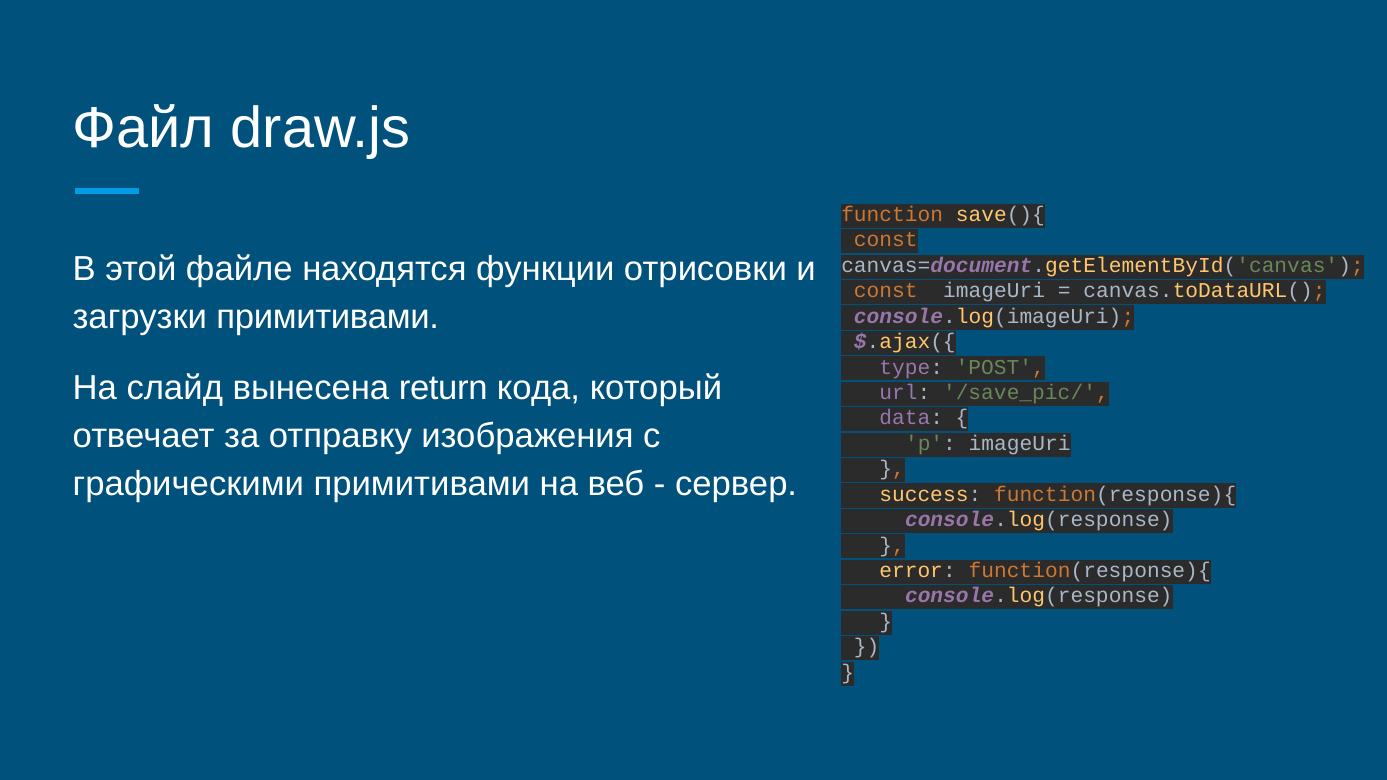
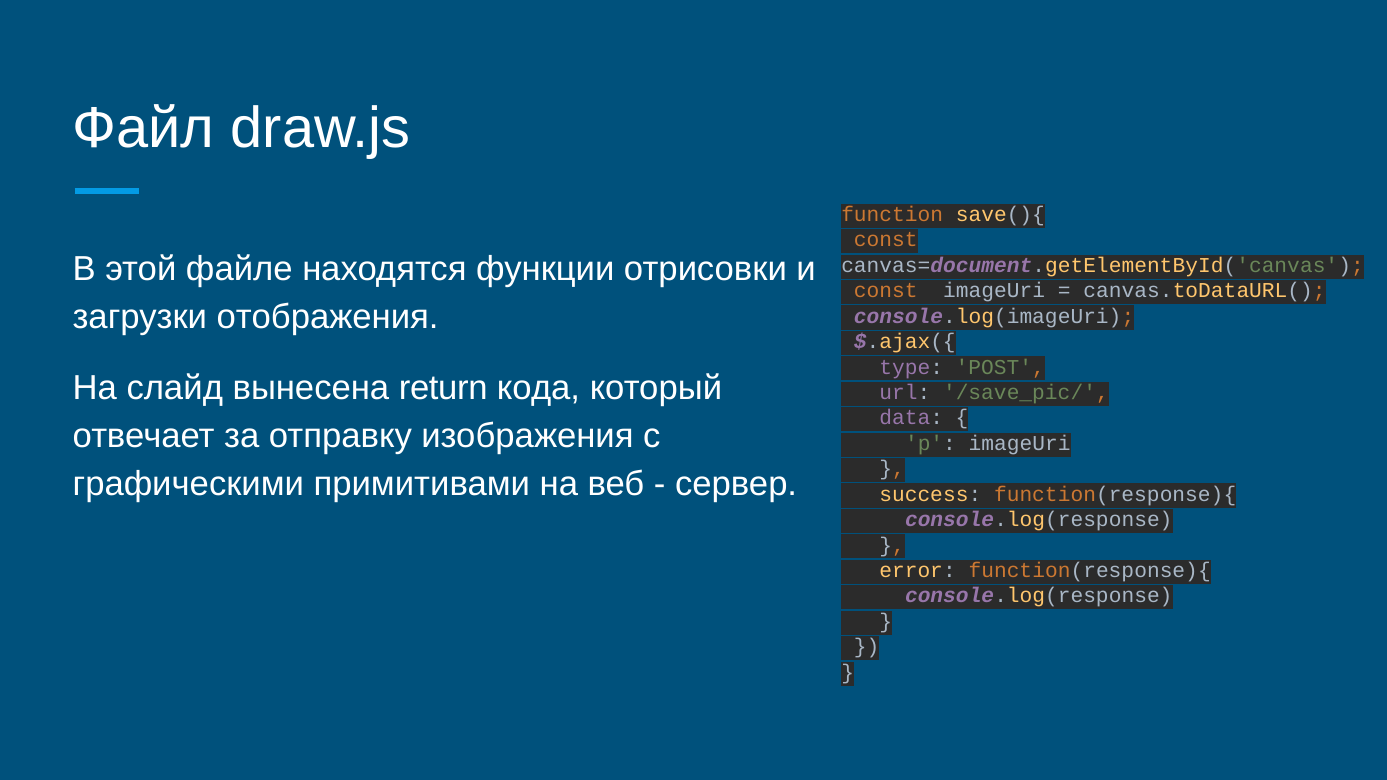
загрузки примитивами: примитивами -> отображения (328, 317)
